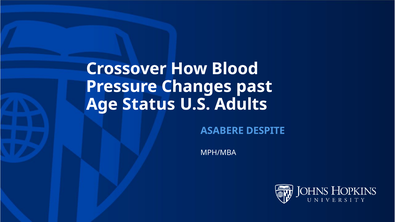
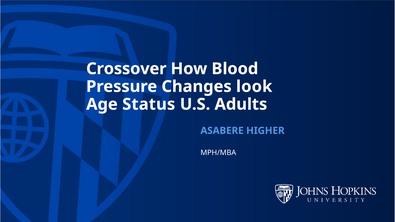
past: past -> look (254, 87)
DESPITE: DESPITE -> HIGHER (265, 131)
